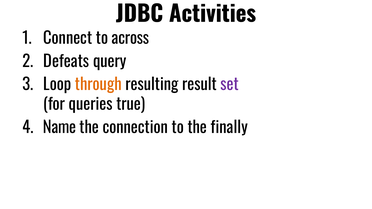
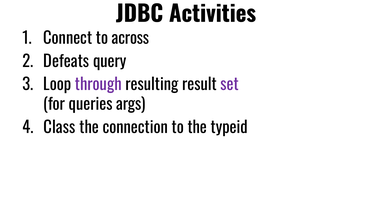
through colour: orange -> purple (98, 85)
true: true -> args (131, 105)
Name: Name -> Class (59, 128)
finally: finally -> typeid (229, 128)
